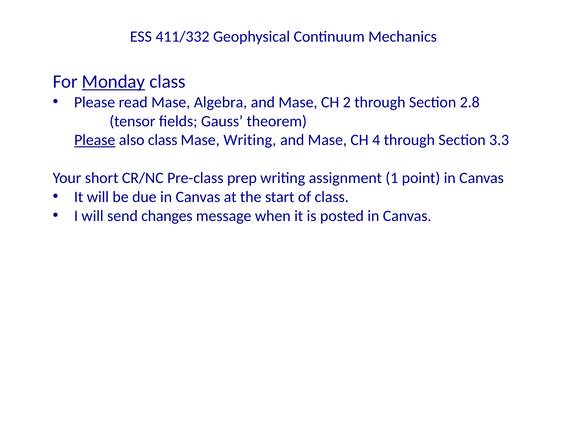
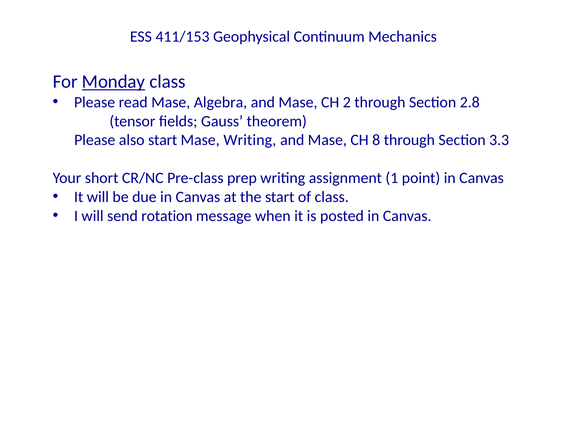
411/332: 411/332 -> 411/153 (182, 36)
Please underline: present -> none (95, 140)
also class: class -> start (163, 140)
4: 4 -> 8 (376, 140)
changes: changes -> rotation (167, 215)
